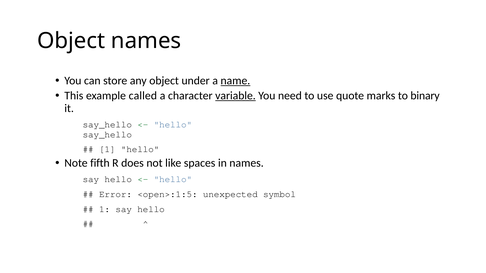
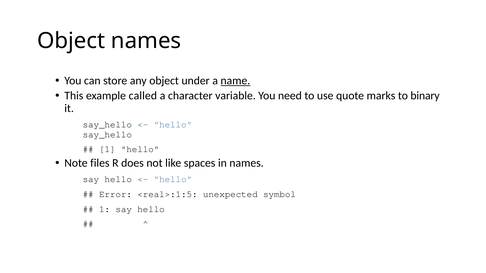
variable underline: present -> none (235, 96)
fifth: fifth -> files (100, 163)
<open>:1:5: <open>:1:5 -> <real>:1:5 (167, 194)
